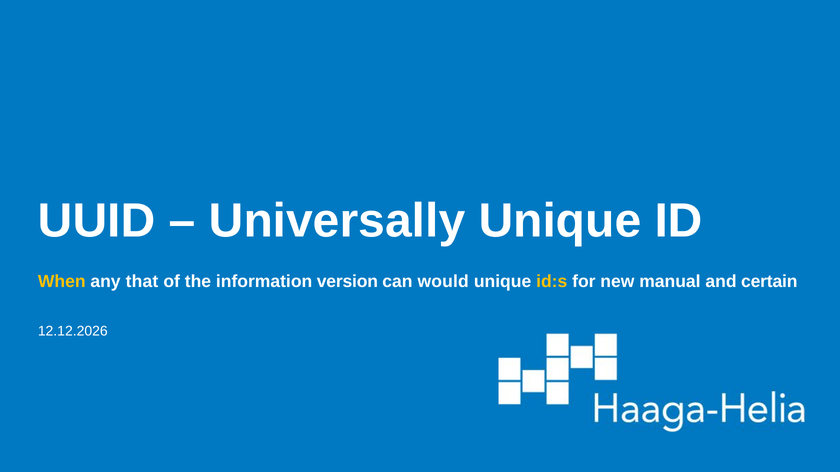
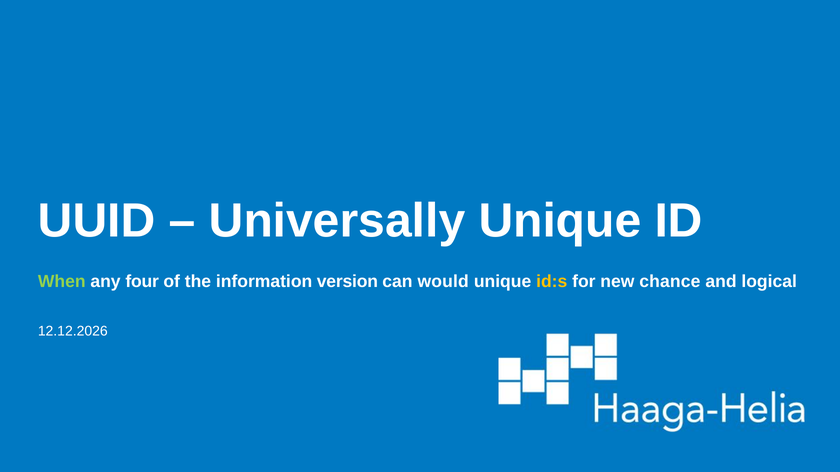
When colour: yellow -> light green (62, 282)
that: that -> four (142, 282)
manual: manual -> chance (670, 282)
certain: certain -> logical (769, 282)
